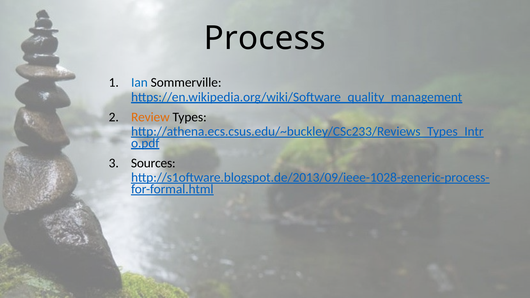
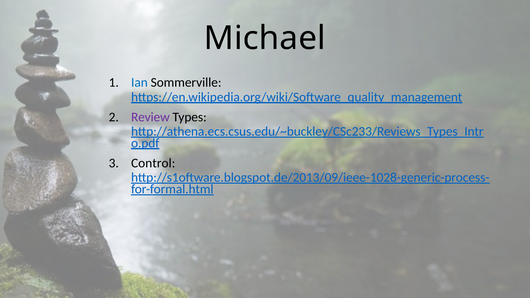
Process: Process -> Michael (265, 38)
Review colour: orange -> purple (150, 117)
Sources: Sources -> Control (153, 163)
